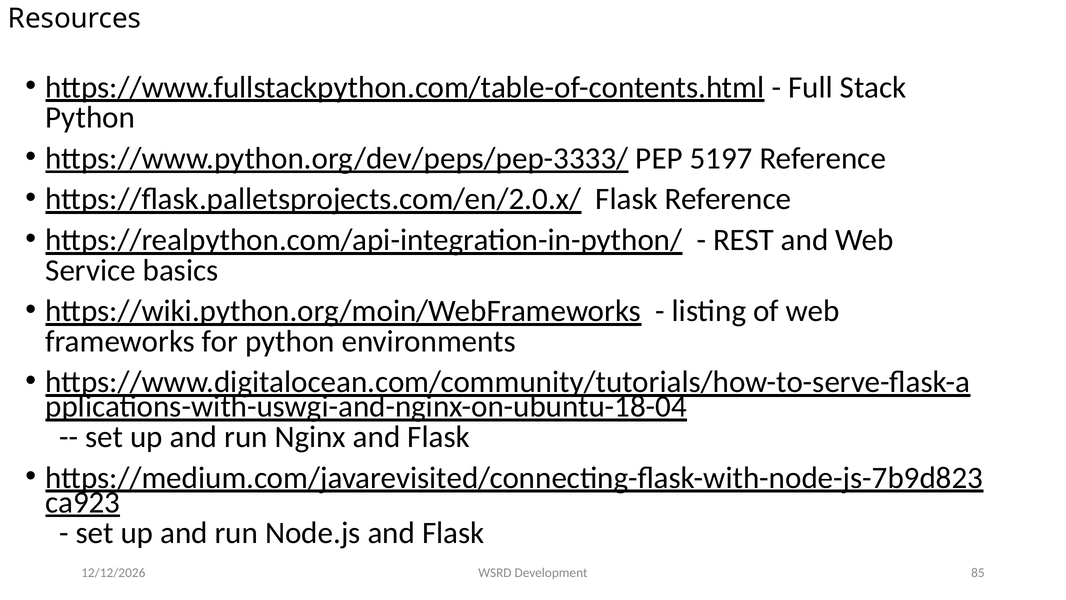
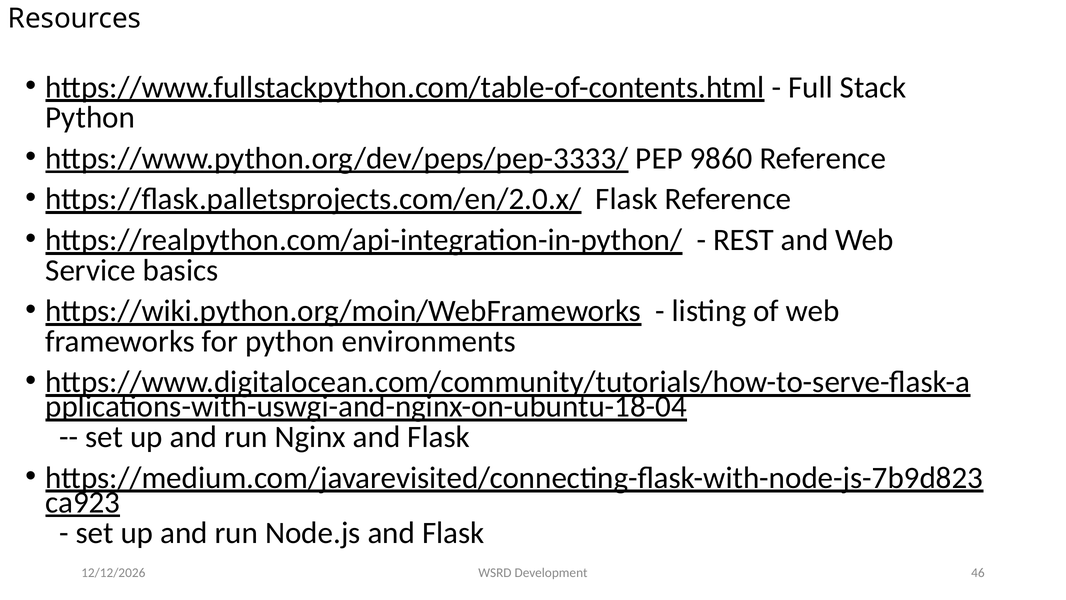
5197: 5197 -> 9860 (721, 158)
85: 85 -> 46 (978, 572)
